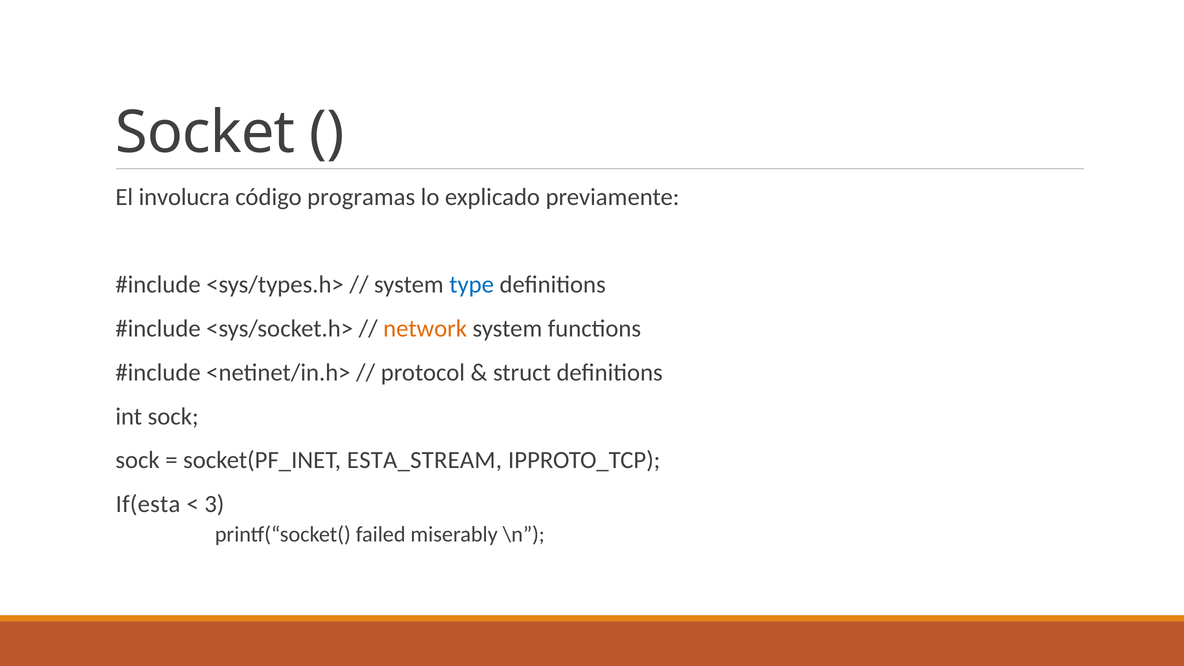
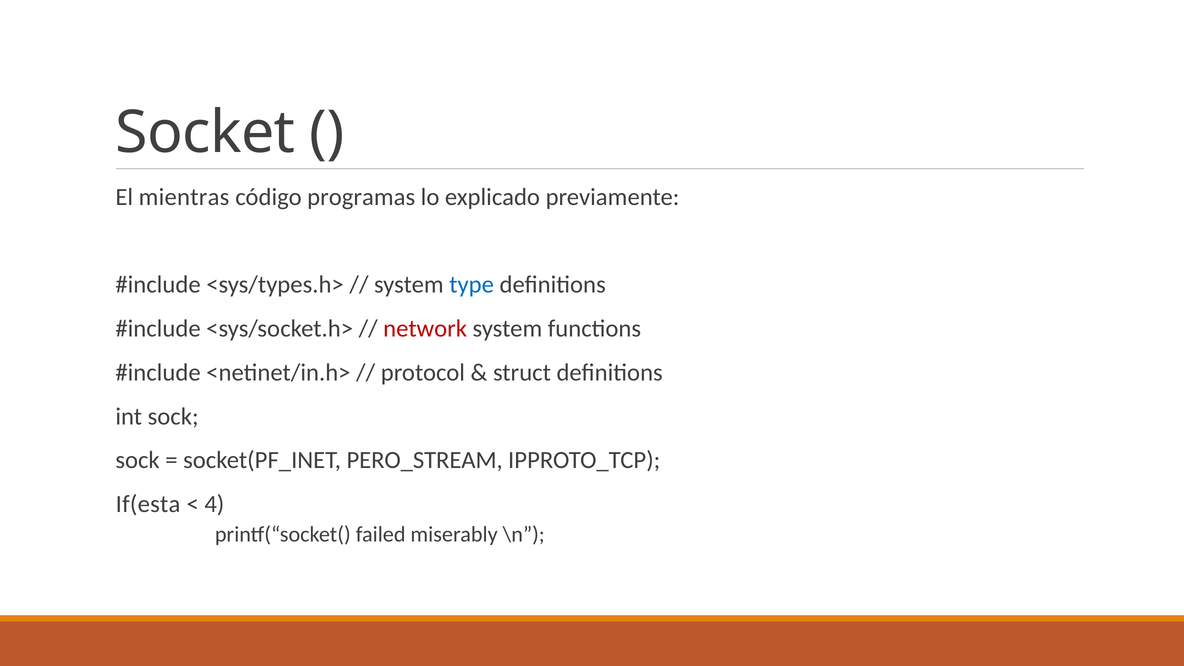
involucra: involucra -> mientras (184, 197)
network colour: orange -> red (425, 329)
ESTA_STREAM: ESTA_STREAM -> PERO_STREAM (425, 460)
3: 3 -> 4 (214, 504)
